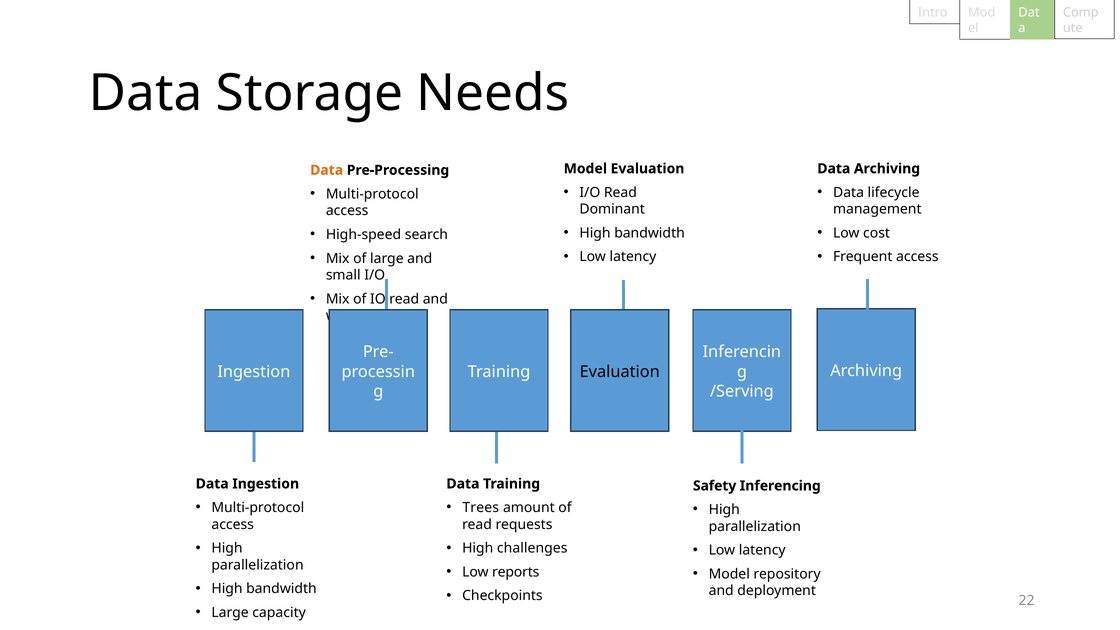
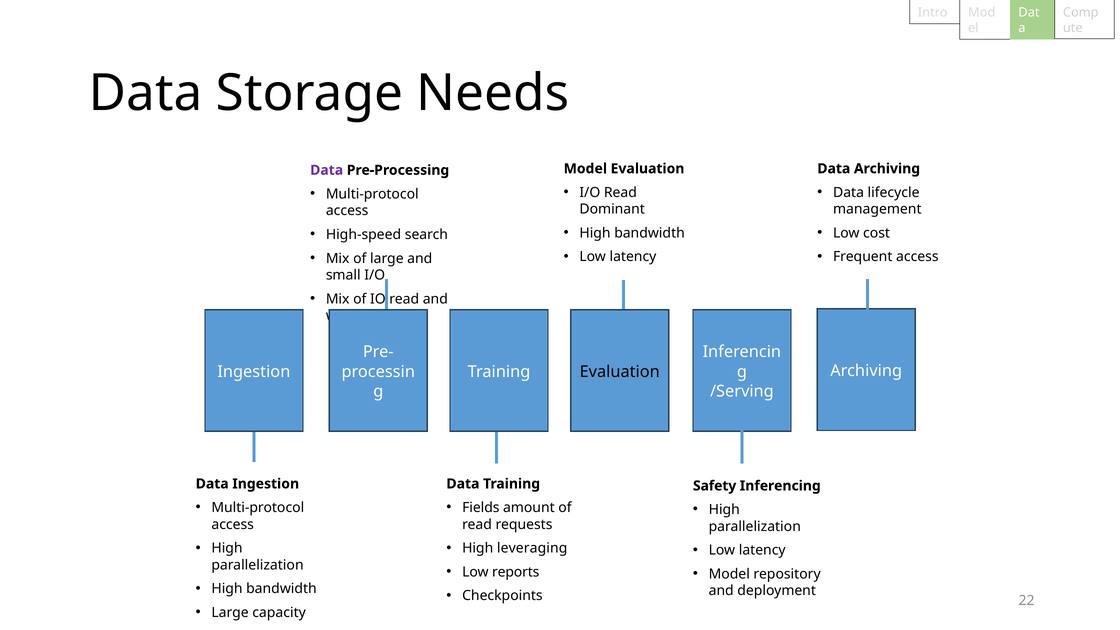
Data colour: orange -> purple (327, 170)
Trees: Trees -> Fields (481, 508)
challenges: challenges -> leveraging (532, 548)
